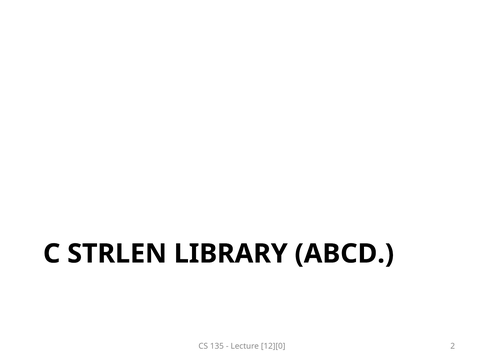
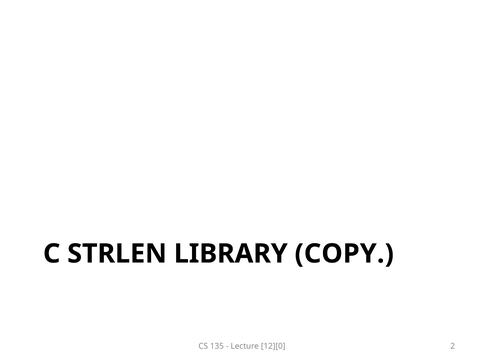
ABCD: ABCD -> COPY (344, 254)
